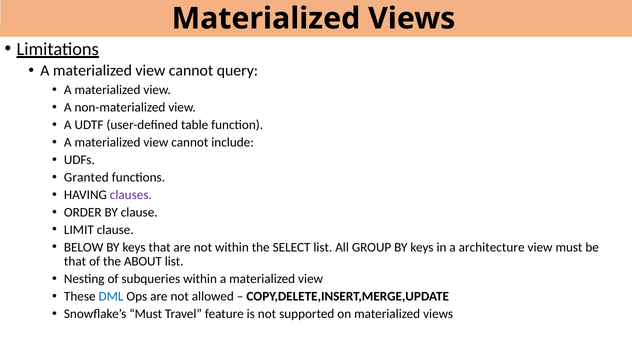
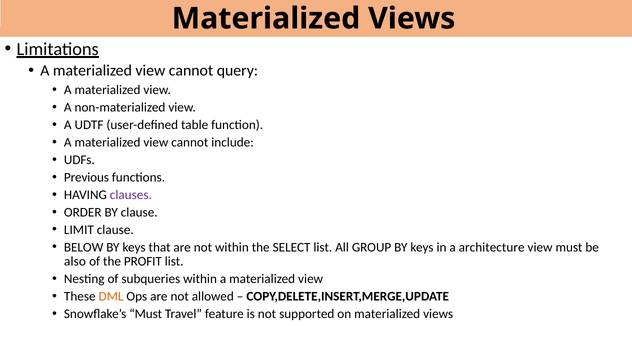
Granted: Granted -> Previous (86, 177)
that: that -> also (75, 262)
ABOUT: ABOUT -> PROFIT (143, 262)
DML colour: blue -> orange (111, 297)
